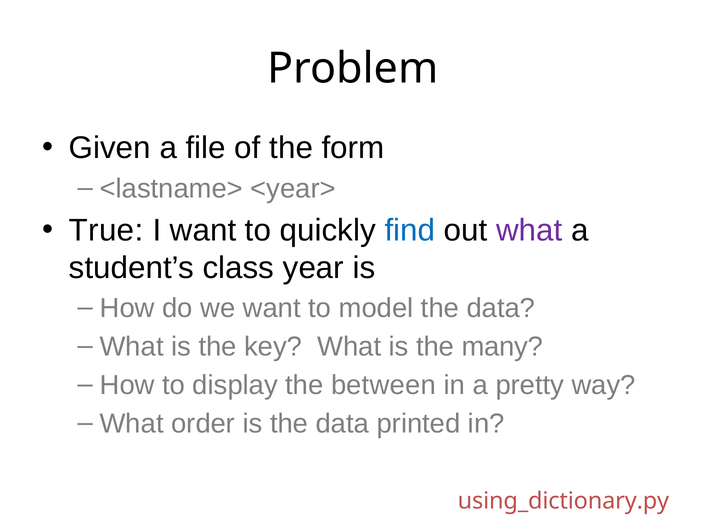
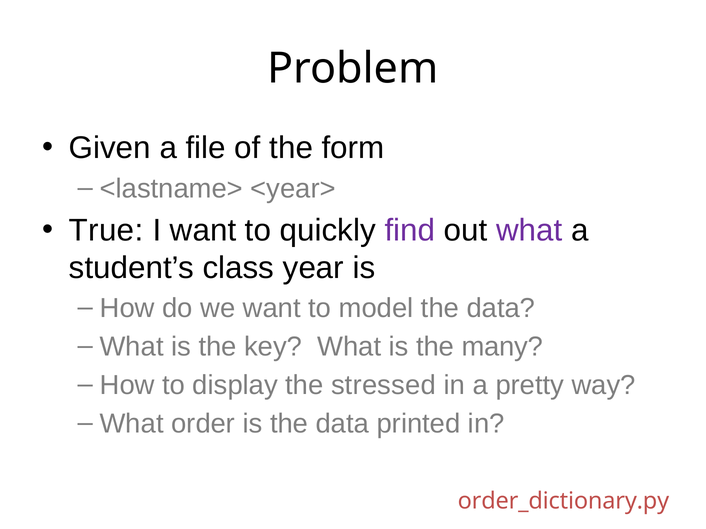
find colour: blue -> purple (410, 231)
between: between -> stressed (384, 386)
using_dictionary.py: using_dictionary.py -> order_dictionary.py (563, 502)
